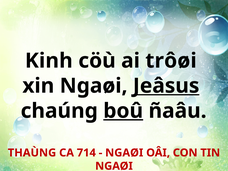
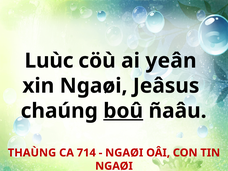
Kinh: Kinh -> Luùc (49, 61)
trôøi: trôøi -> yeân (171, 61)
Jeâsus underline: present -> none (166, 86)
